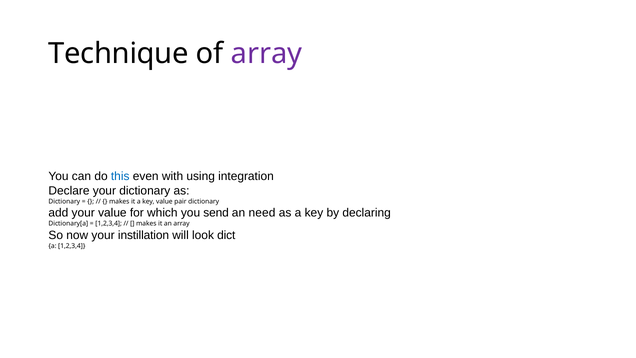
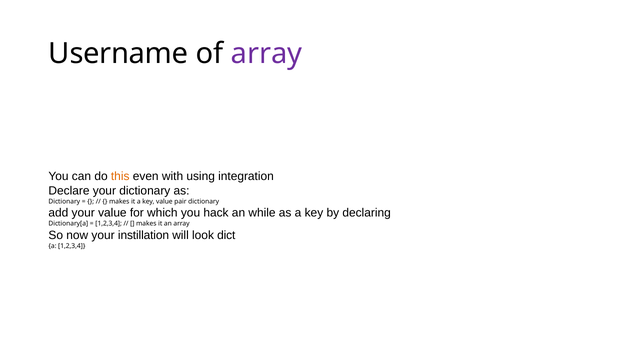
Technique: Technique -> Username (118, 53)
this colour: blue -> orange (120, 176)
send: send -> hack (216, 213)
need: need -> while (262, 213)
